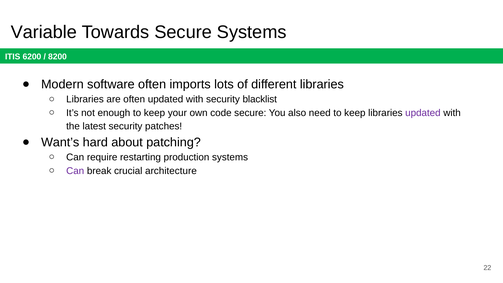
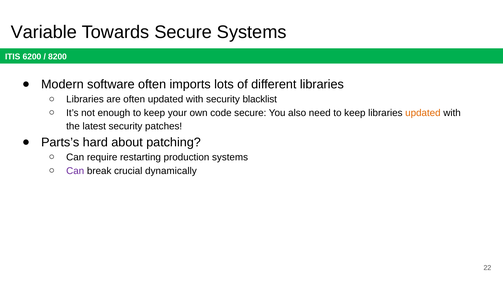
updated colour: purple -> orange (423, 113)
Want’s: Want’s -> Parts’s (60, 142)
architecture: architecture -> dynamically (171, 171)
